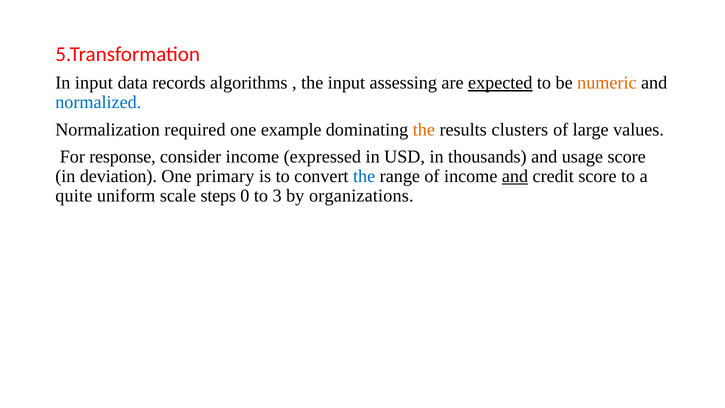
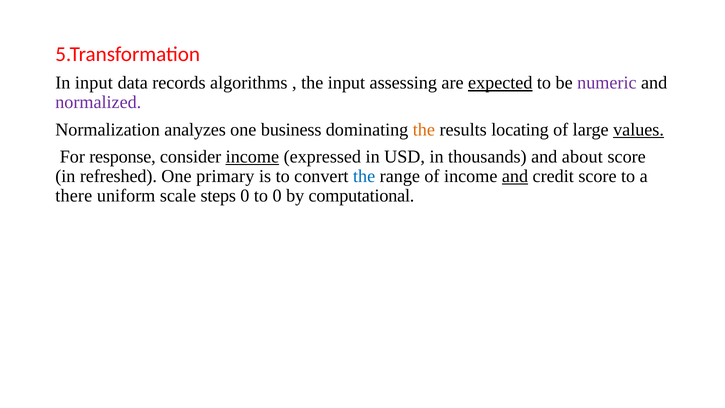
numeric colour: orange -> purple (607, 83)
normalized colour: blue -> purple (98, 102)
required: required -> analyzes (195, 130)
example: example -> business (291, 130)
clusters: clusters -> locating (520, 130)
values underline: none -> present (639, 130)
income underline: none -> present (252, 157)
usage: usage -> about (582, 157)
deviation: deviation -> refreshed (118, 176)
quite: quite -> there (74, 196)
to 3: 3 -> 0 (277, 196)
organizations: organizations -> computational (361, 196)
